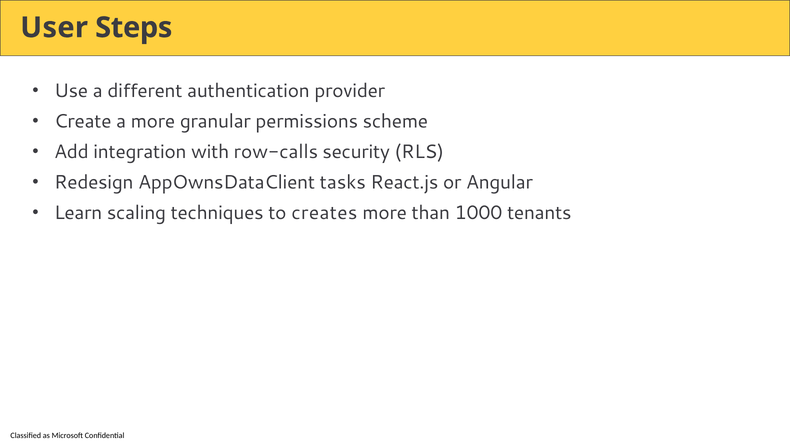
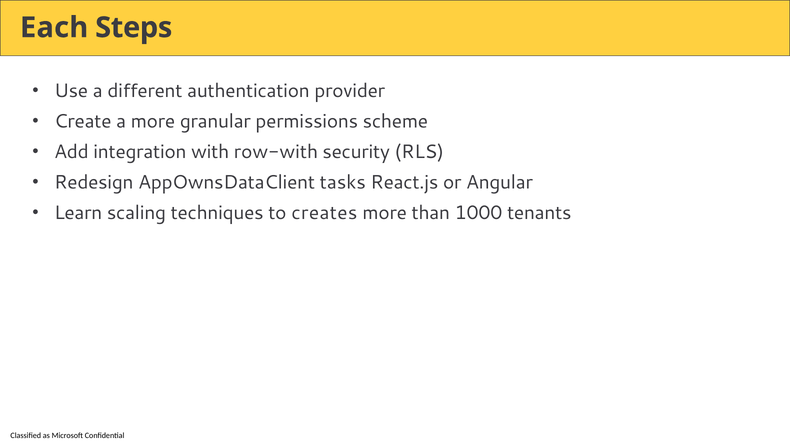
User: User -> Each (54, 28)
row-calls: row-calls -> row-with (276, 152)
